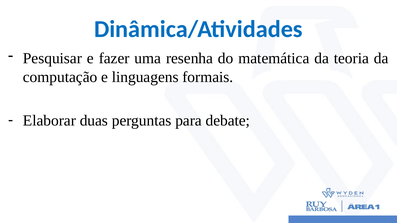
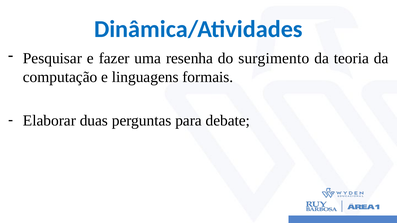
matemática: matemática -> surgimento (274, 58)
